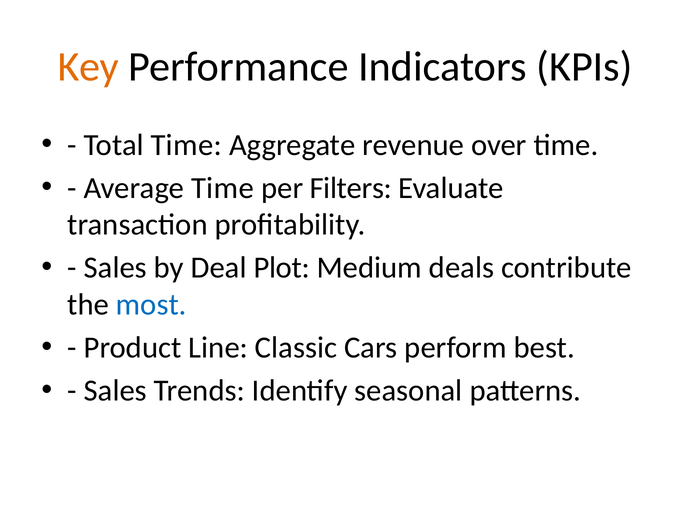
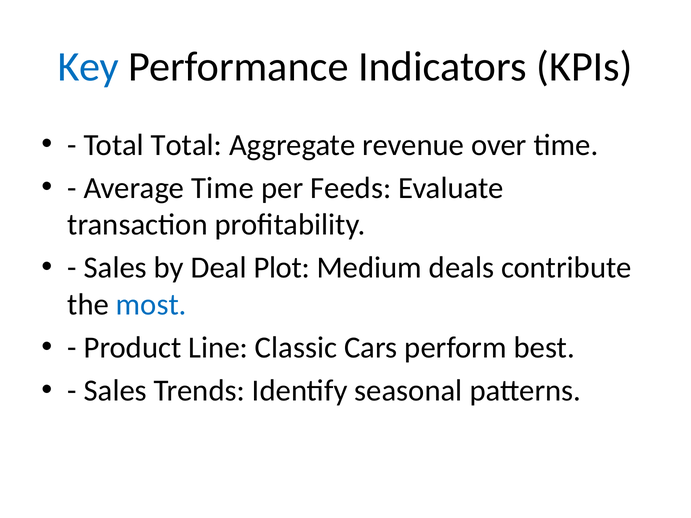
Key colour: orange -> blue (88, 67)
Total Time: Time -> Total (186, 145)
Filters: Filters -> Feeds (351, 188)
